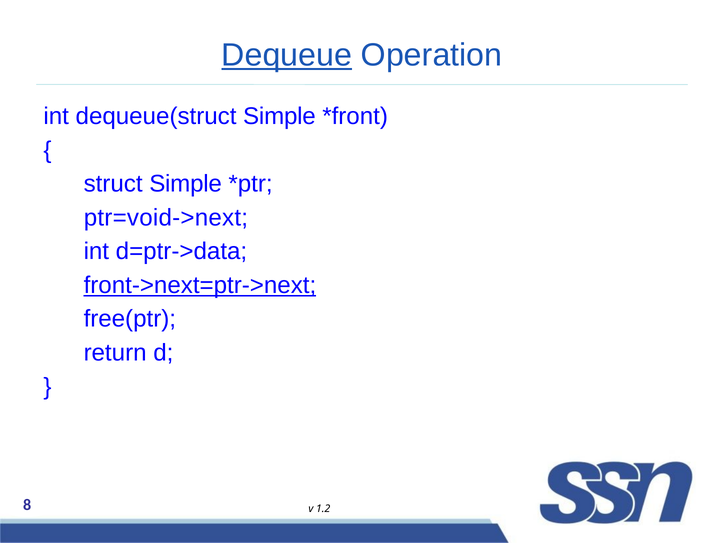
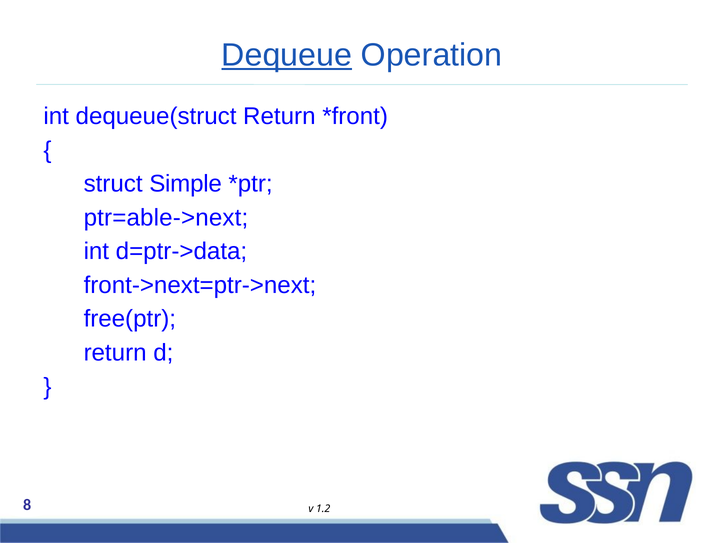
dequeue(struct Simple: Simple -> Return (279, 116)
ptr=void->next: ptr=void->next -> ptr=able->next (166, 218)
front->next=ptr->next underline: present -> none (200, 285)
